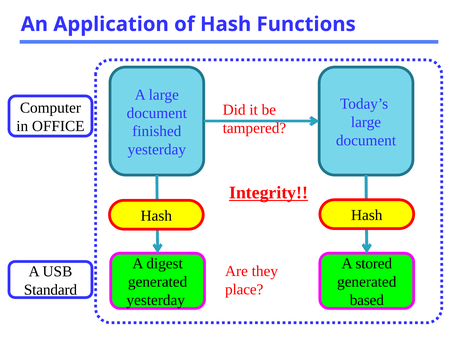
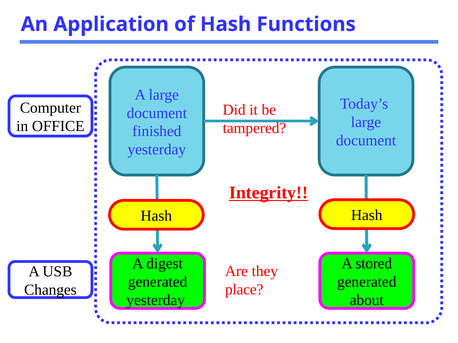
Standard: Standard -> Changes (50, 290)
based: based -> about (367, 301)
